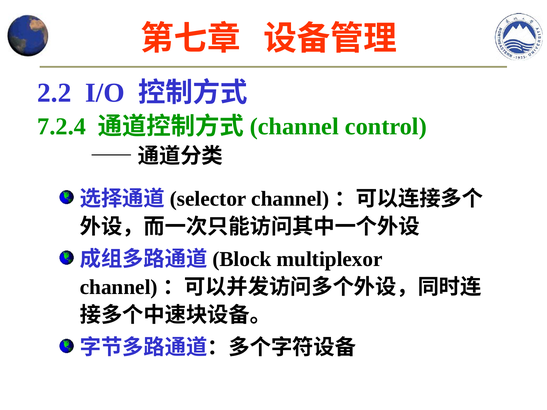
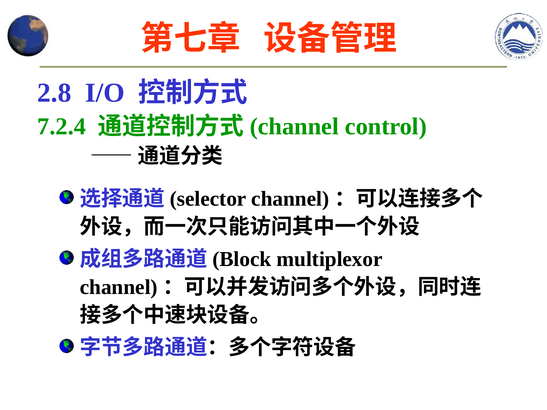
2.2: 2.2 -> 2.8 (54, 93)
